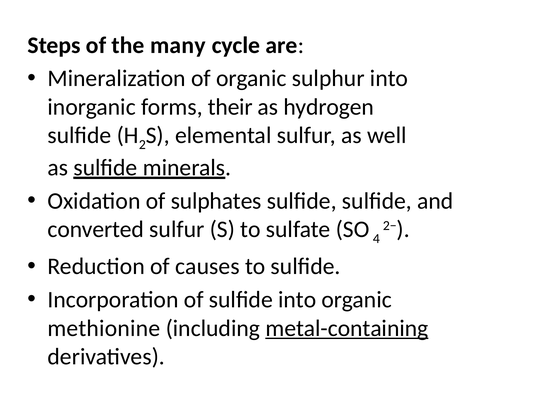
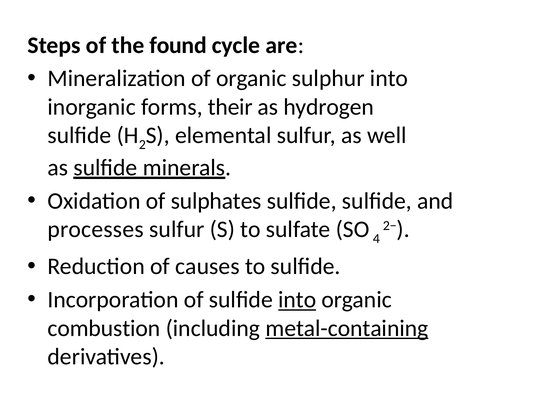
many: many -> found (178, 45)
converted: converted -> processes (96, 229)
into underline: none -> present (297, 300)
methionine: methionine -> combustion (104, 328)
